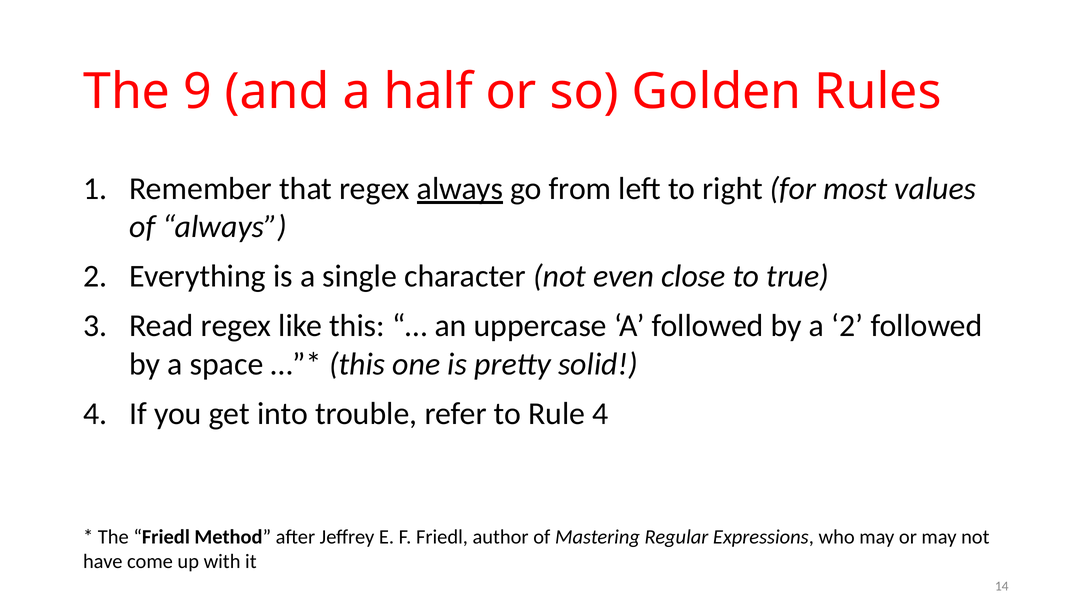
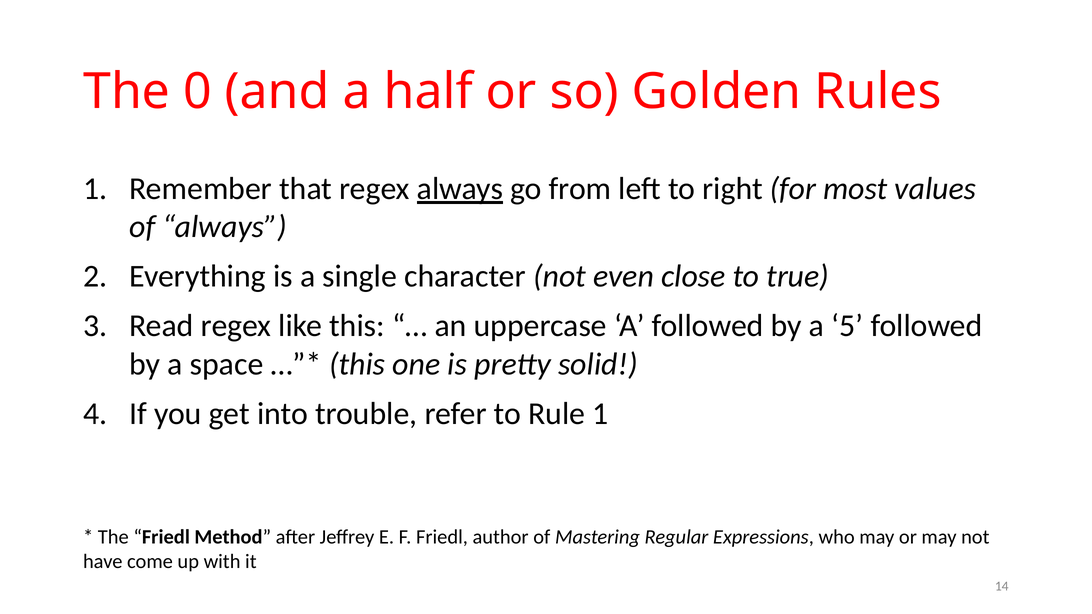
9: 9 -> 0 (198, 92)
a 2: 2 -> 5 (847, 326)
Rule 4: 4 -> 1 (600, 414)
